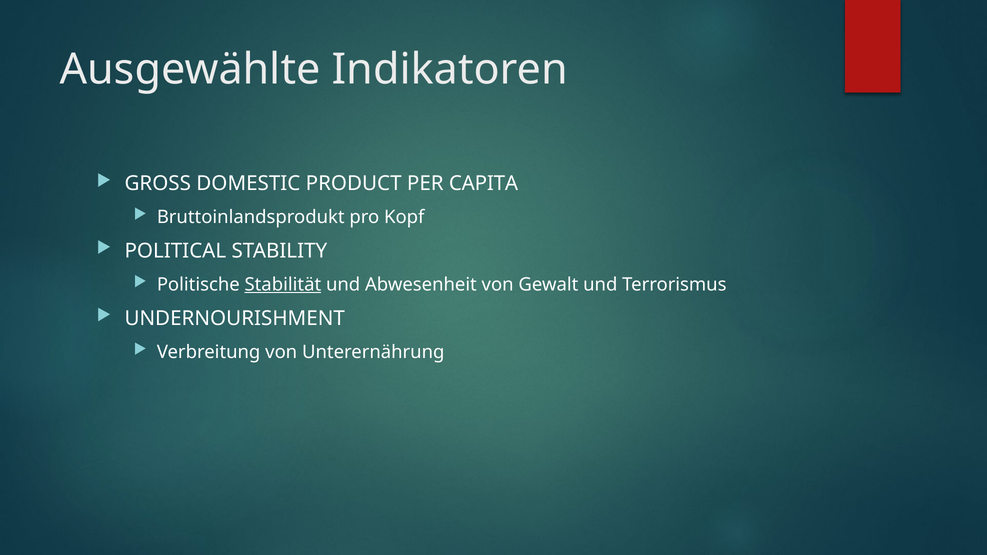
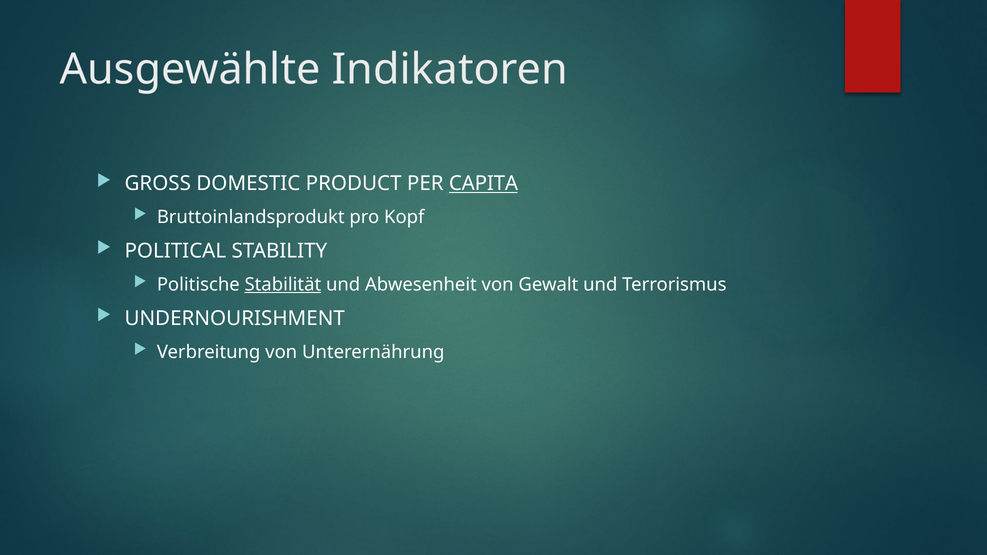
CAPITA underline: none -> present (483, 184)
